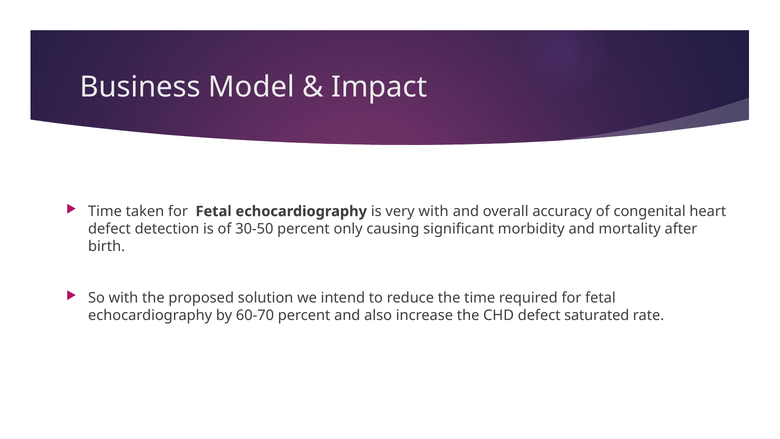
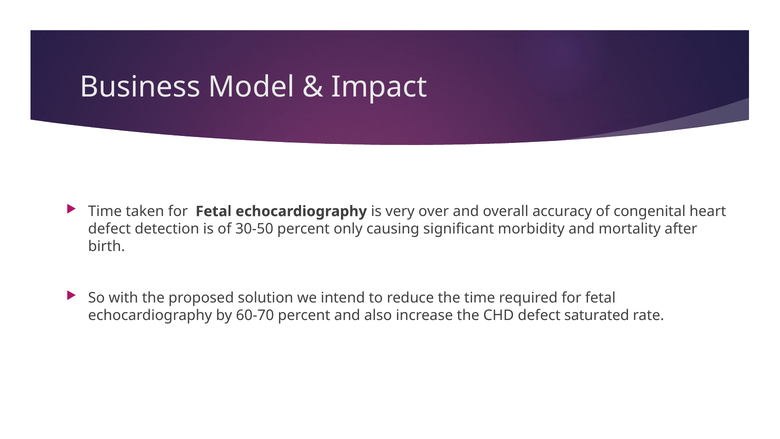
very with: with -> over (434, 211)
